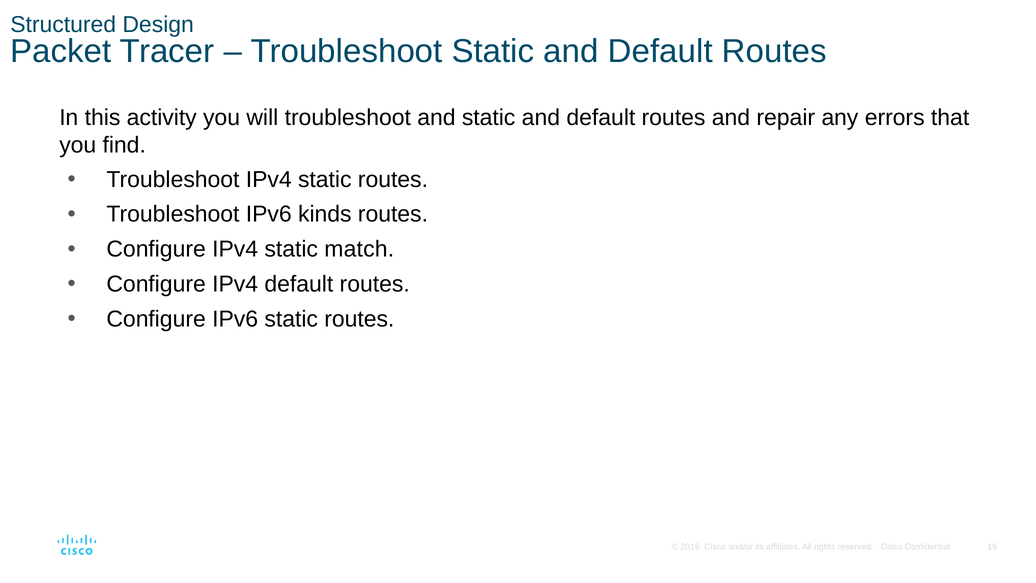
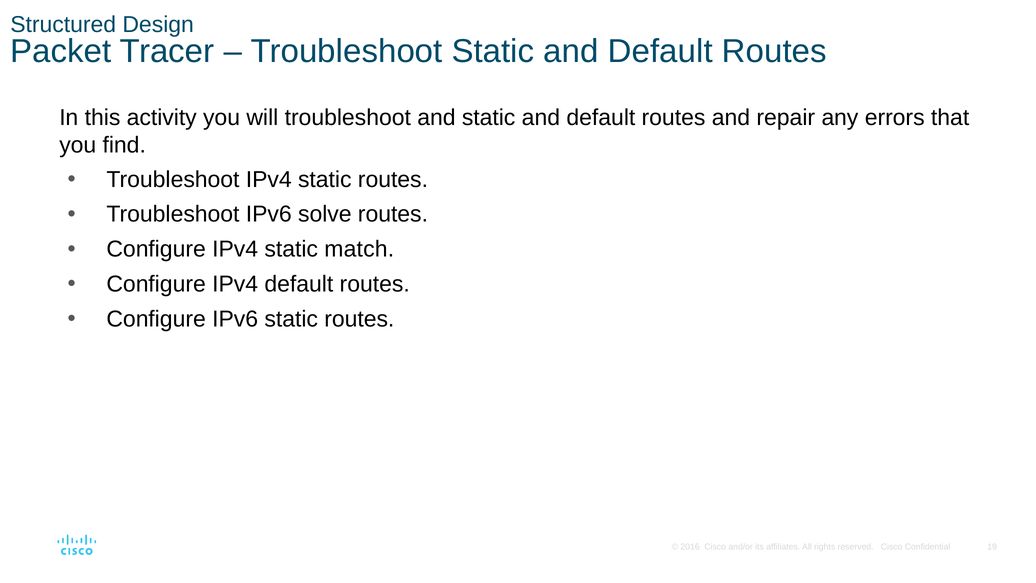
kinds: kinds -> solve (325, 214)
